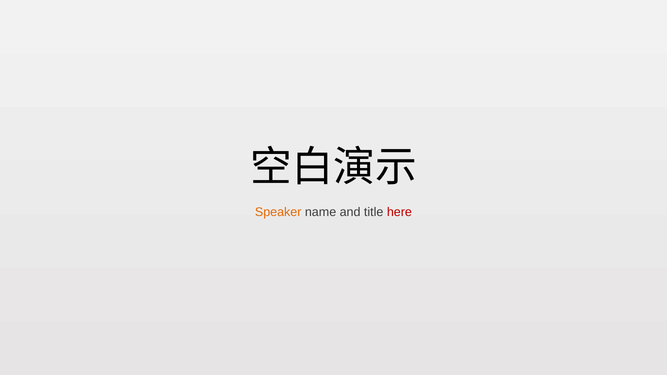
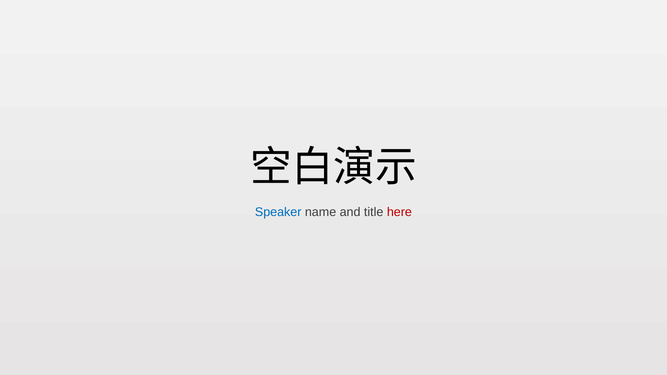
Speaker colour: orange -> blue (278, 212)
